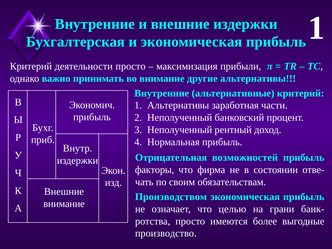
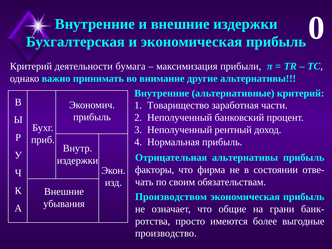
прибыль 1: 1 -> 0 (316, 28)
деятельности просто: просто -> бумага (131, 66)
Альтернативы: Альтернативы -> Товарищество (178, 105)
Отрицательная возможностей: возможностей -> альтернативы (245, 158)
внимание: внимание -> убывания (64, 204)
целью: целью -> общие (232, 209)
